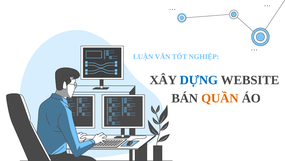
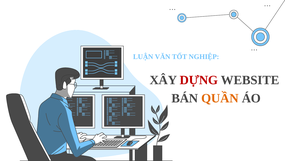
DỰNG colour: blue -> red (199, 80)
